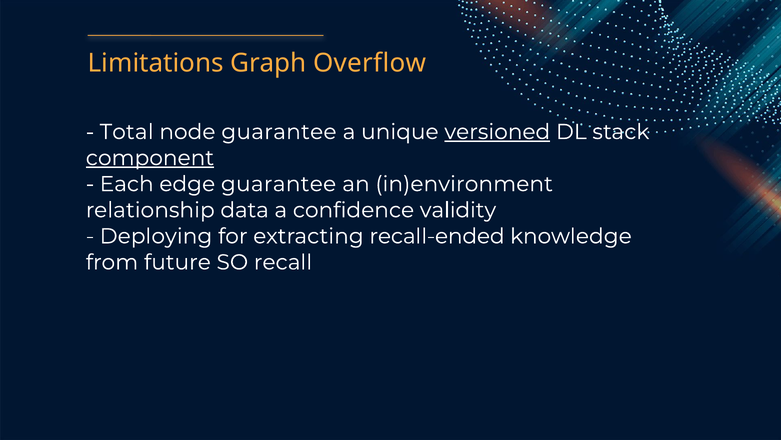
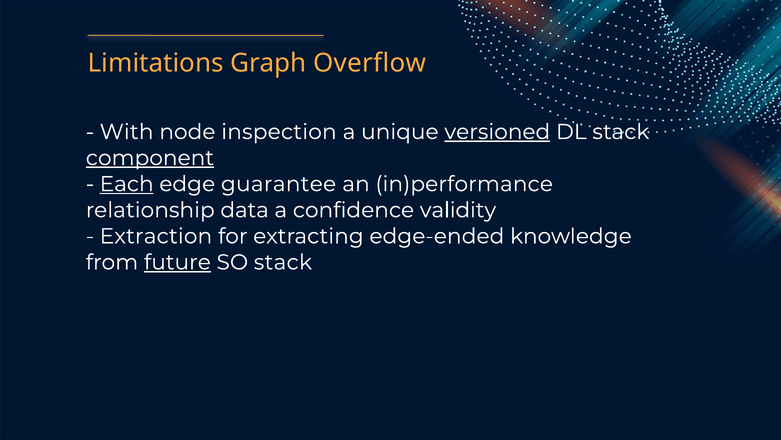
Total: Total -> With (127, 132)
node guarantee: guarantee -> inspection (279, 132)
Each underline: none -> present (127, 184)
in)environment: in)environment -> in)performance (464, 184)
Deploying: Deploying -> Extraction (156, 236)
recall-ended: recall-ended -> edge-ended (437, 236)
future underline: none -> present (177, 262)
SO recall: recall -> stack (283, 262)
